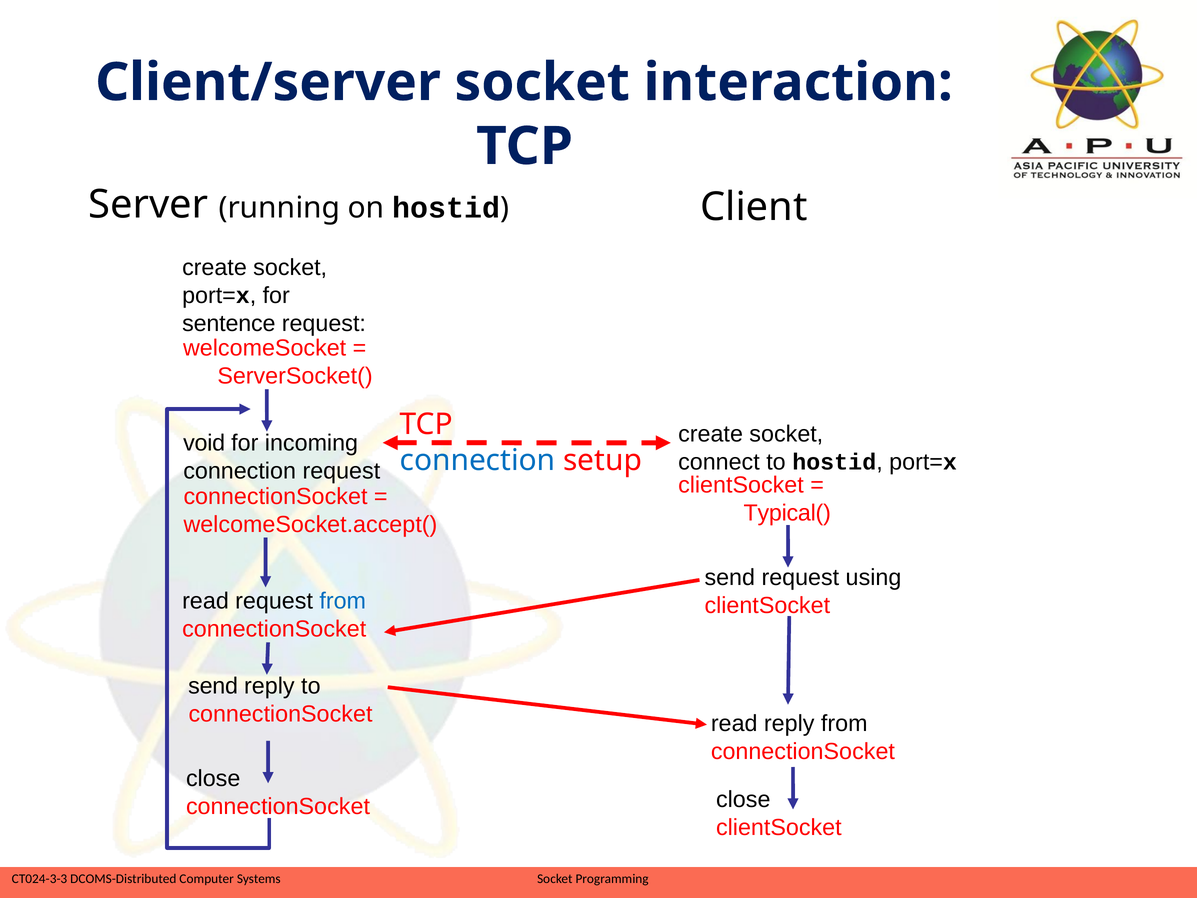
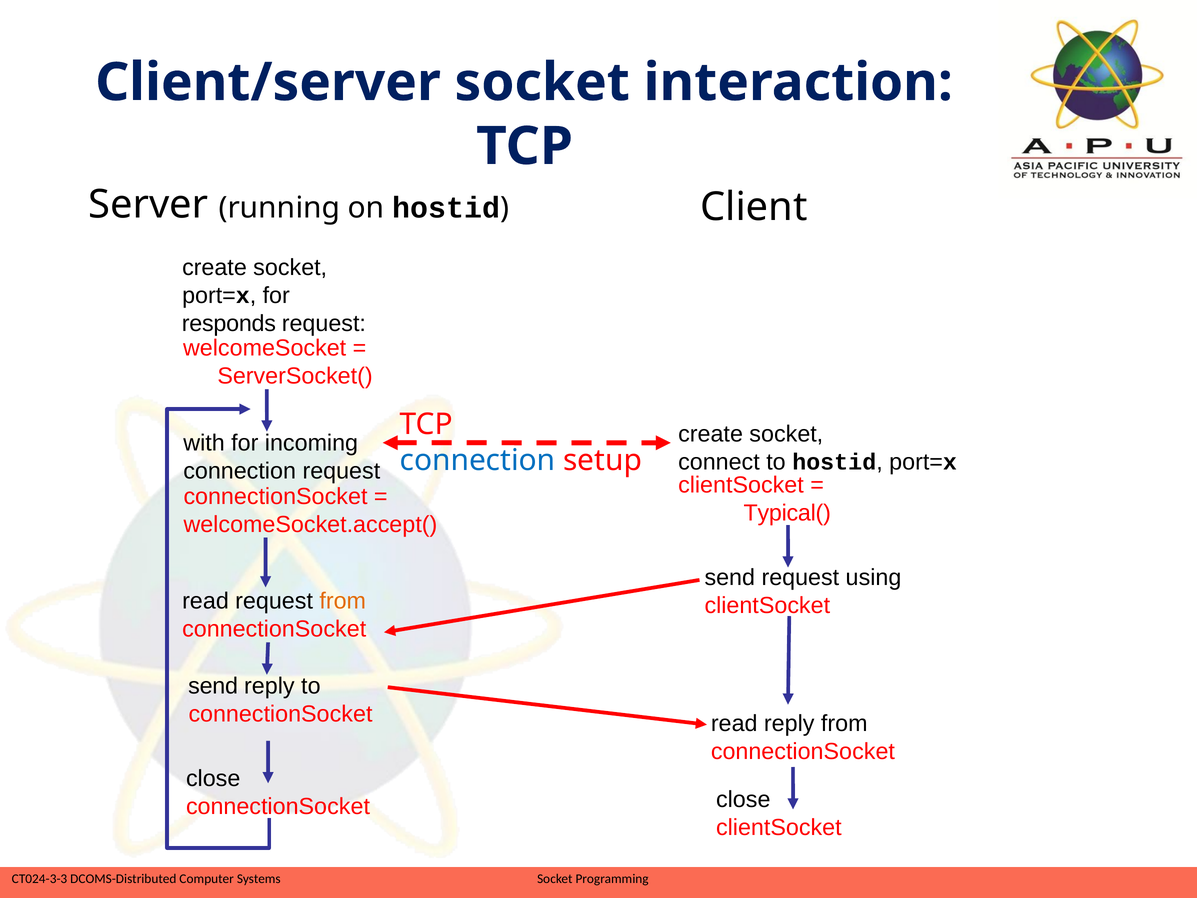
sentence: sentence -> responds (229, 324)
void: void -> with (204, 443)
from colour: blue -> orange (343, 601)
